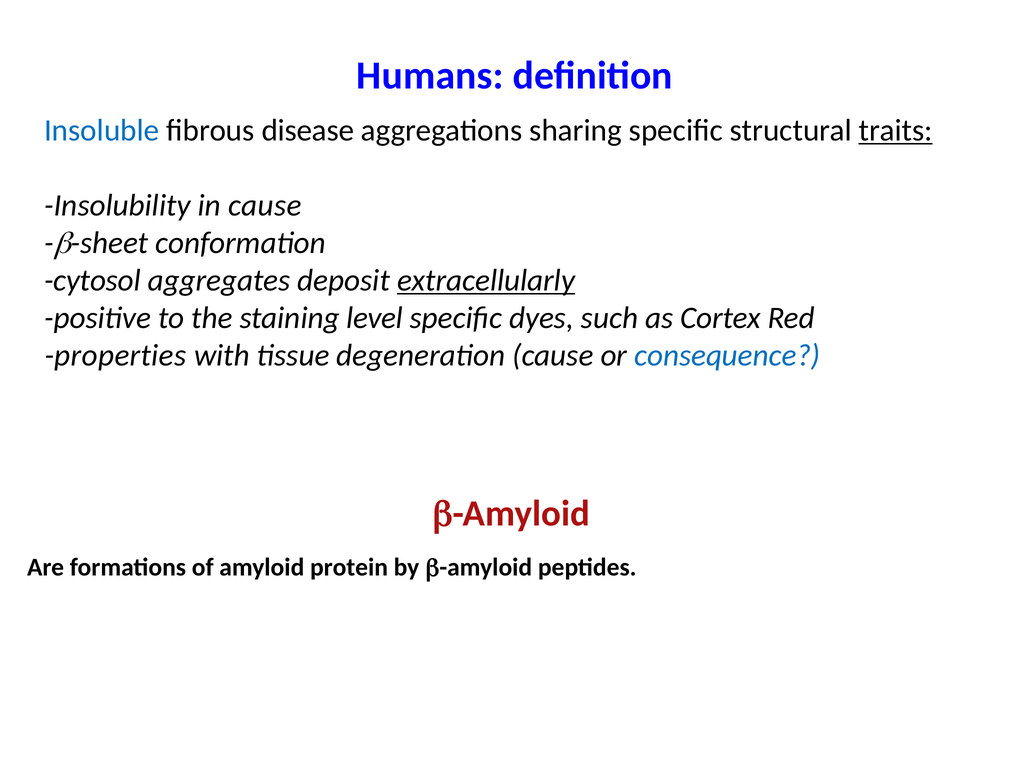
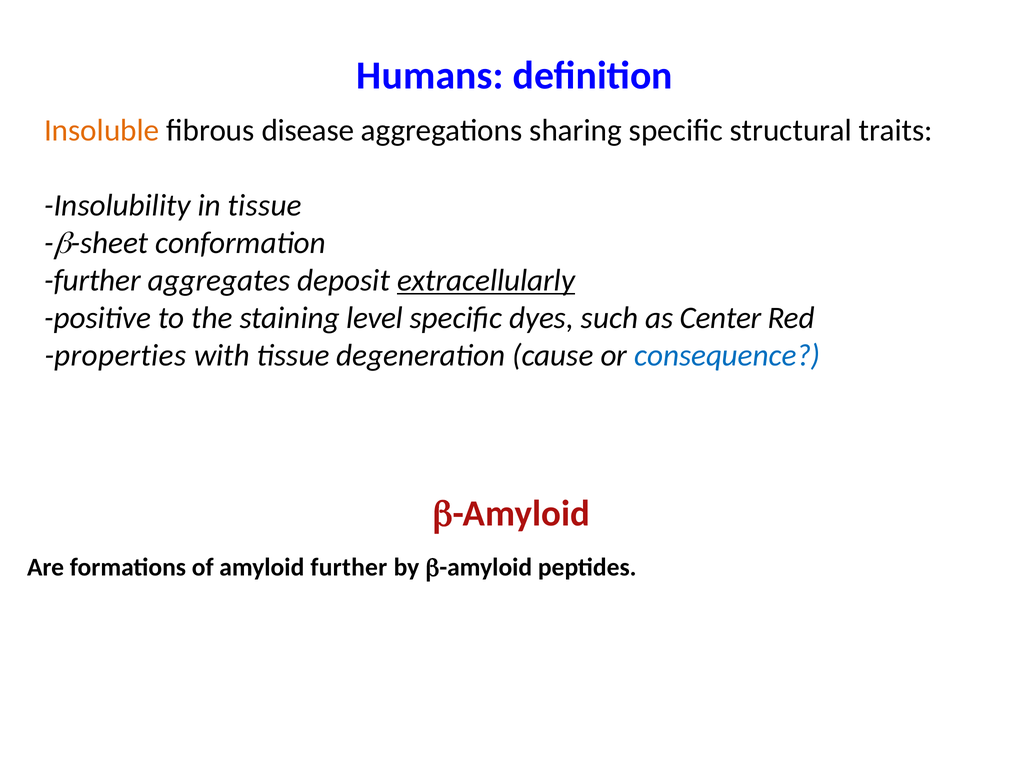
Insoluble colour: blue -> orange (102, 130)
traits underline: present -> none (896, 130)
in cause: cause -> tissue (265, 205)
cytosol: cytosol -> further (92, 280)
Cortex: Cortex -> Center (721, 318)
amyloid protein: protein -> further (349, 567)
